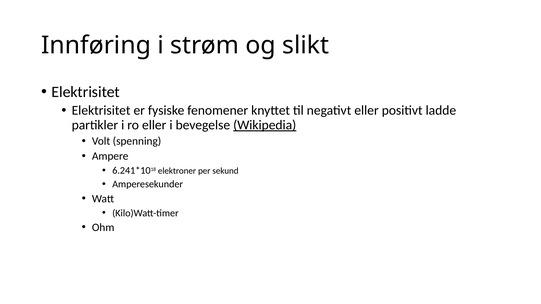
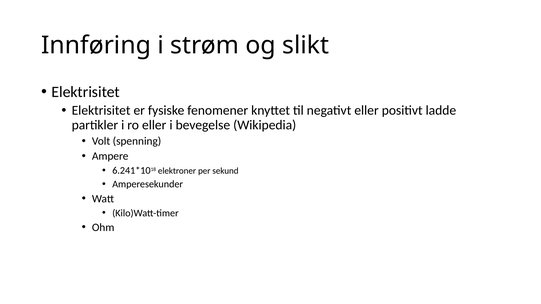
Wikipedia underline: present -> none (265, 125)
